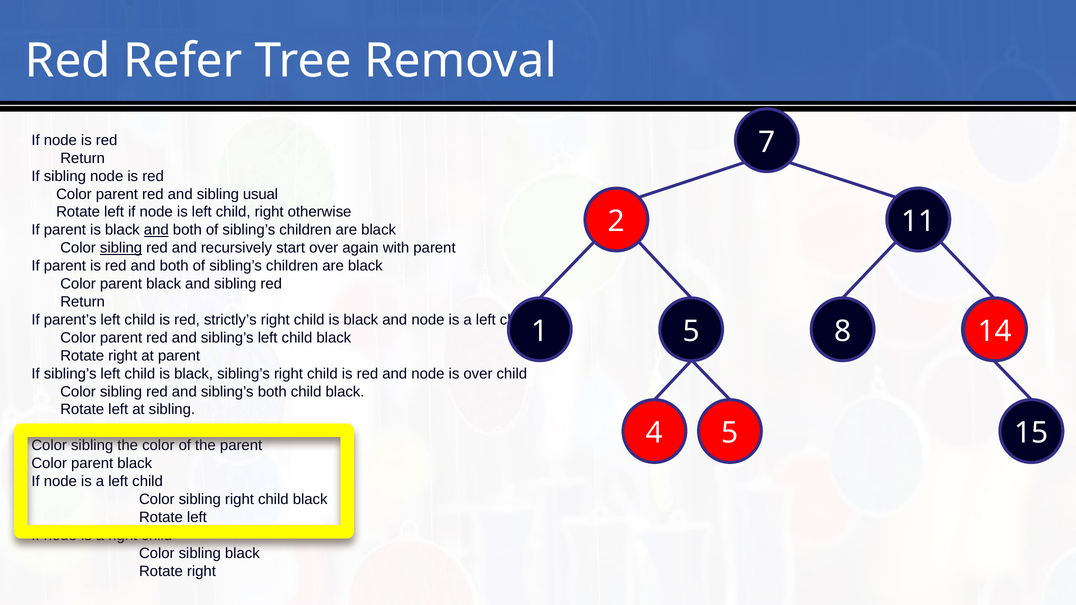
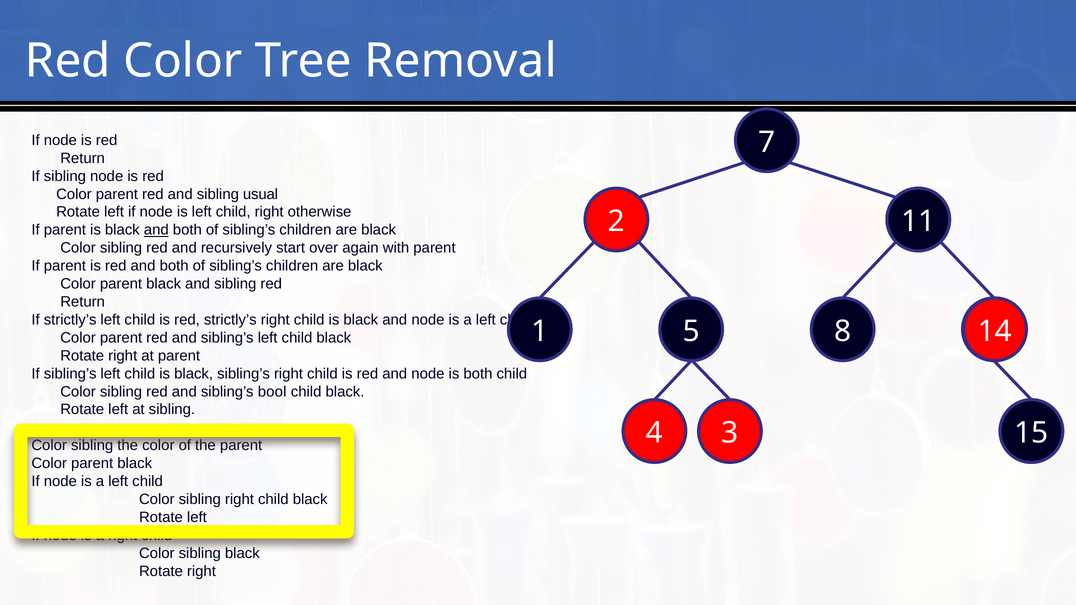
Refer: Refer -> Color (183, 61)
sibling underline: present -> none (121, 248)
If parent’s: parent’s -> strictly’s (70, 320)
is over: over -> both (478, 374)
sibling’s both: both -> bool (272, 392)
4 5: 5 -> 3 (730, 433)
